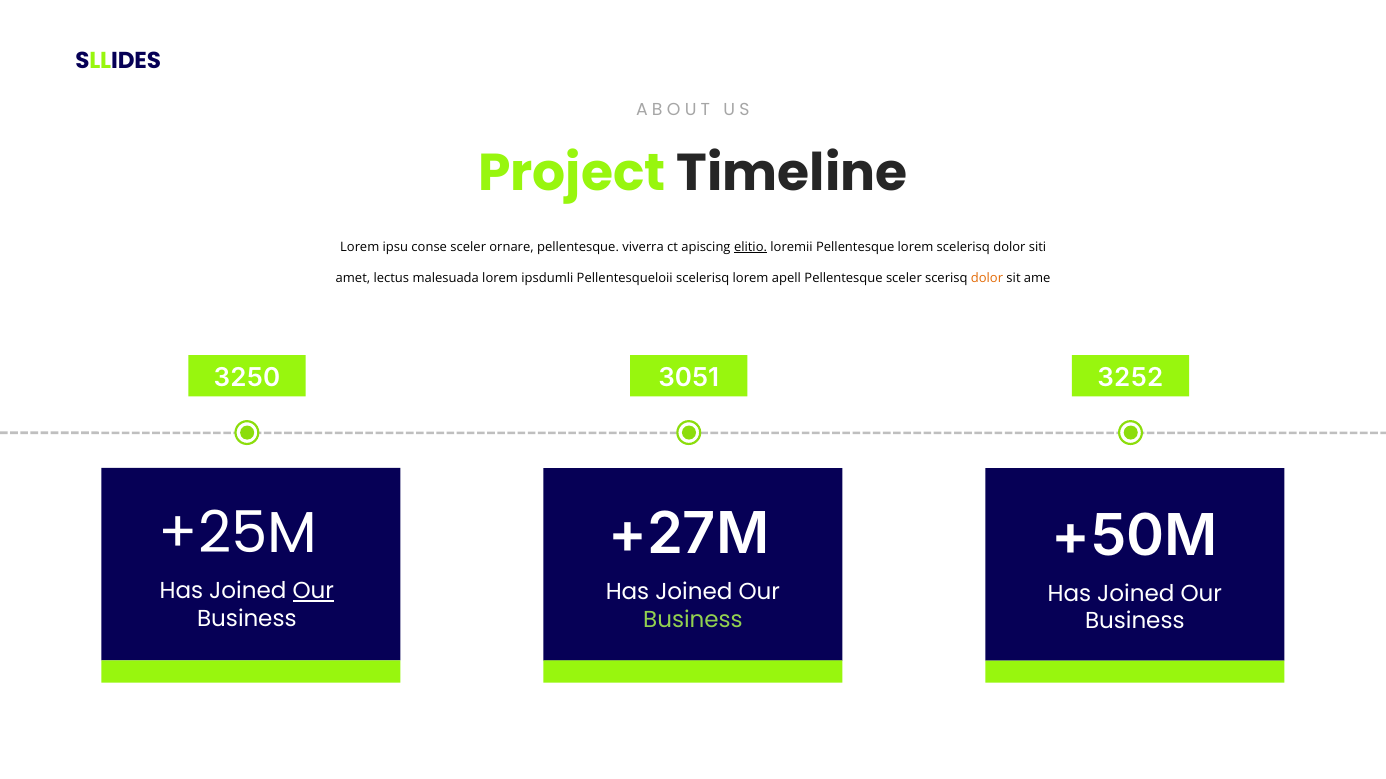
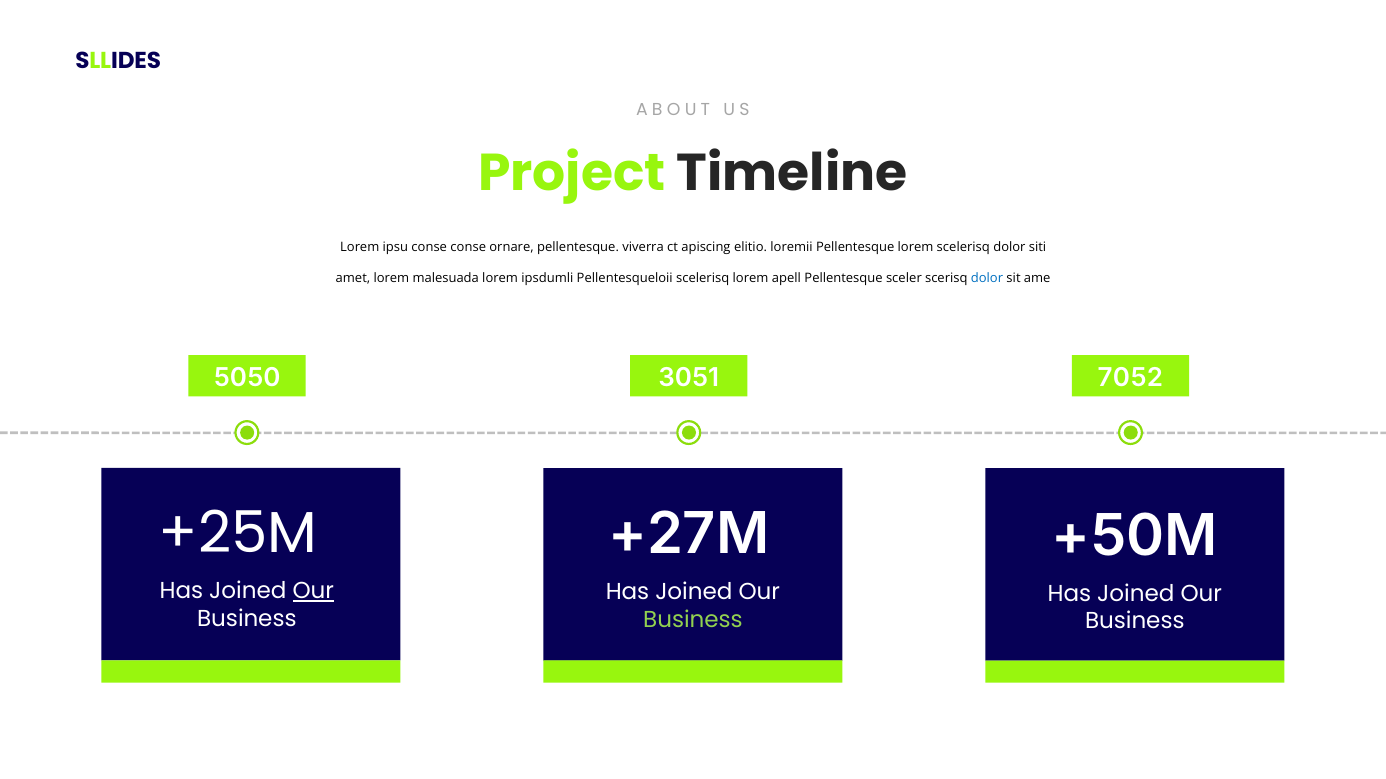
conse sceler: sceler -> conse (468, 247)
elitio underline: present -> none (751, 247)
amet lectus: lectus -> lorem (391, 279)
dolor colour: orange -> blue (987, 279)
3250: 3250 -> 5050 (247, 378)
3252: 3252 -> 7052 (1130, 378)
